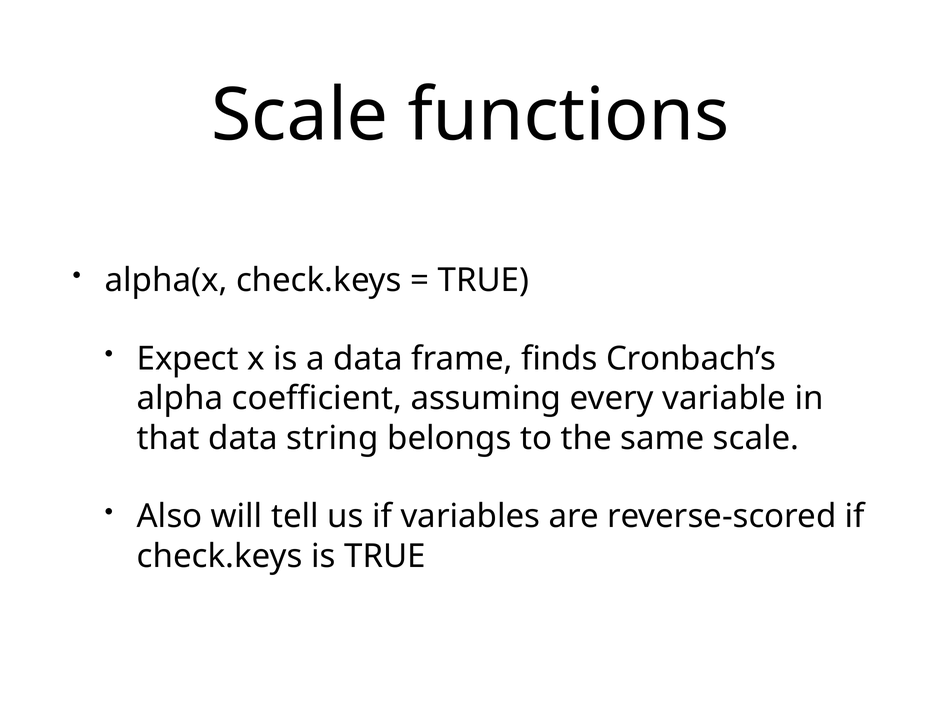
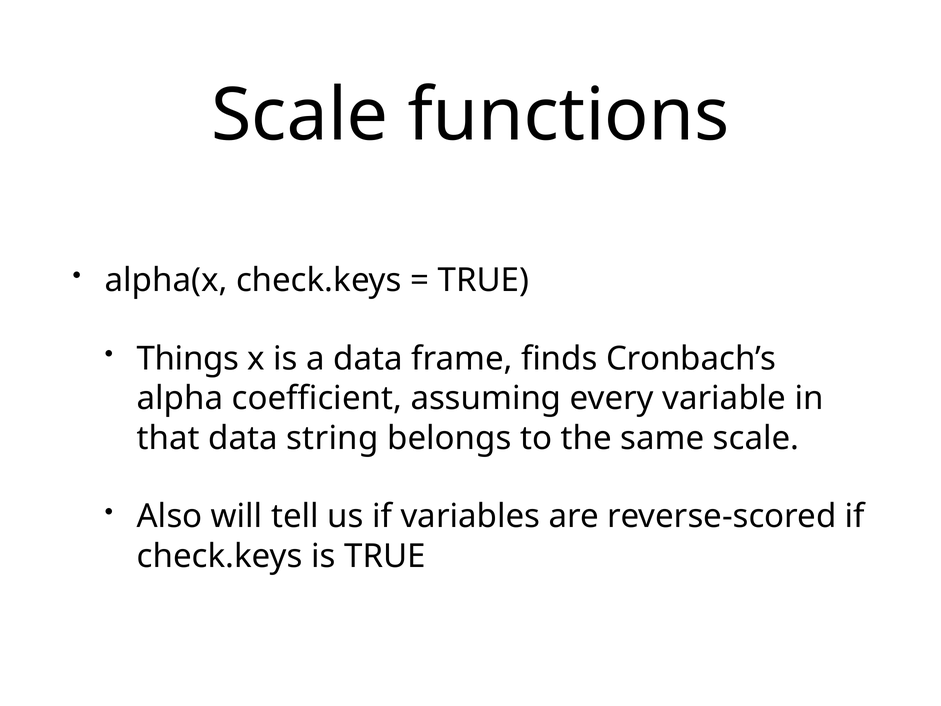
Expect: Expect -> Things (188, 359)
